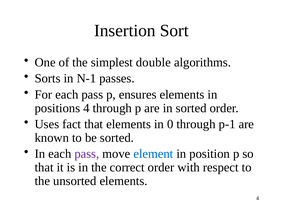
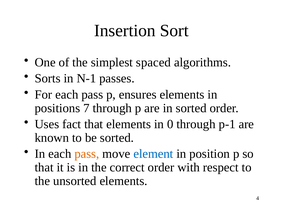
double: double -> spaced (153, 62)
positions 4: 4 -> 7 (86, 108)
pass colour: purple -> orange (87, 154)
